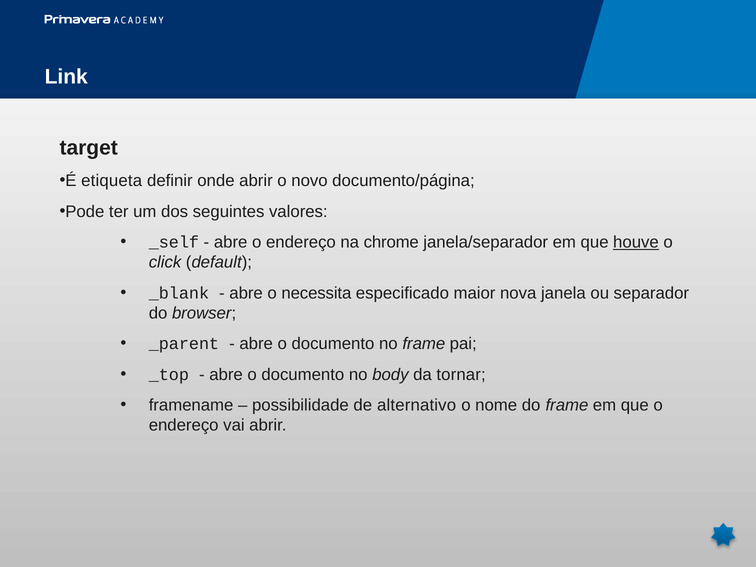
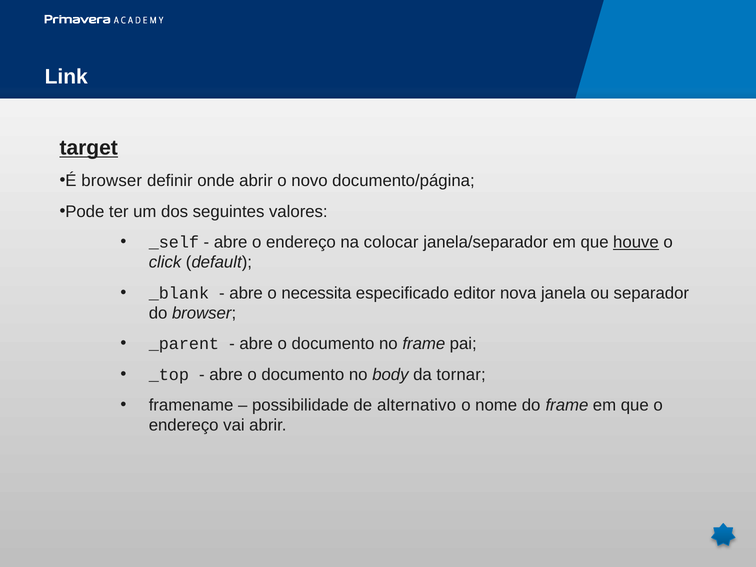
target underline: none -> present (89, 148)
É etiqueta: etiqueta -> browser (112, 181)
chrome: chrome -> colocar (391, 242)
maior: maior -> editor (475, 293)
